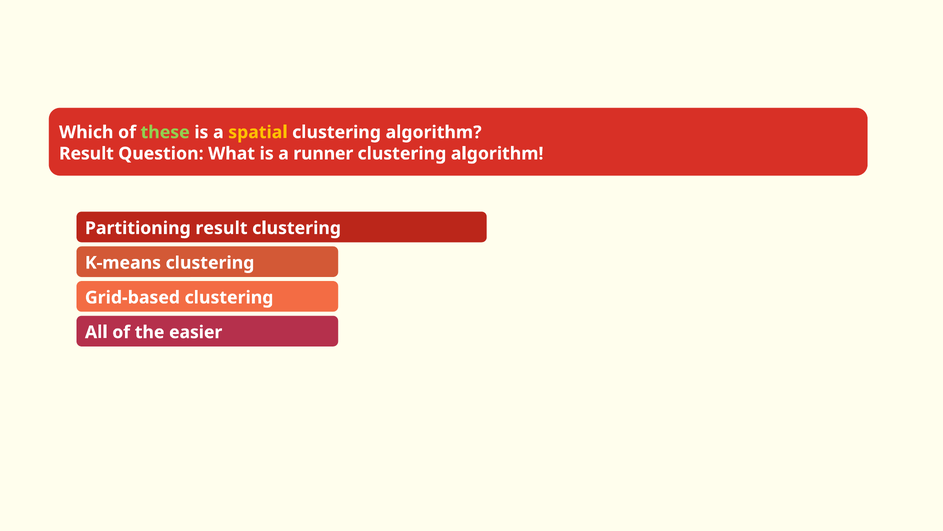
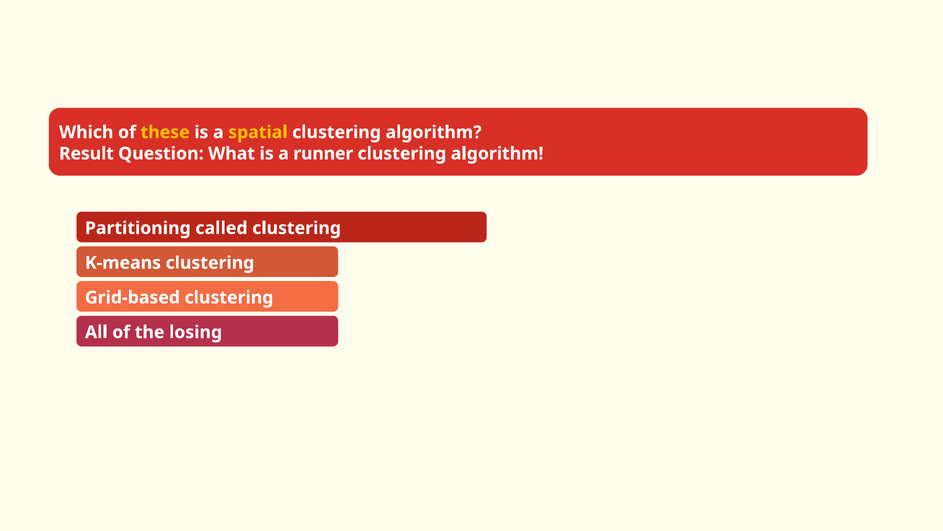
these colour: light green -> yellow (165, 132)
Partitioning result: result -> called (221, 228)
easier: easier -> losing (196, 332)
